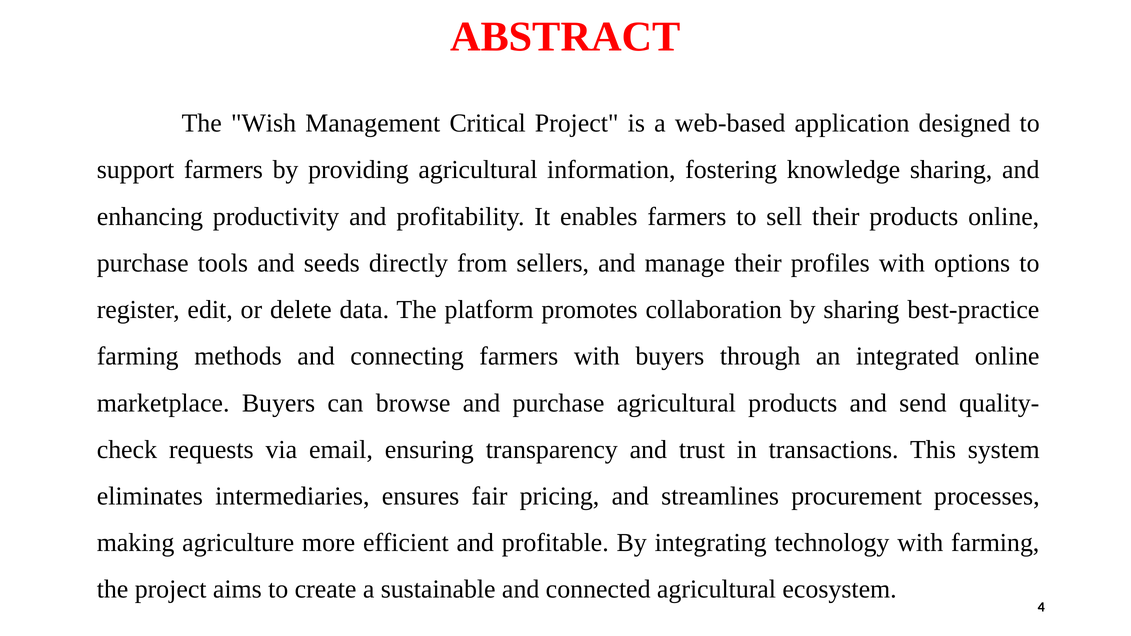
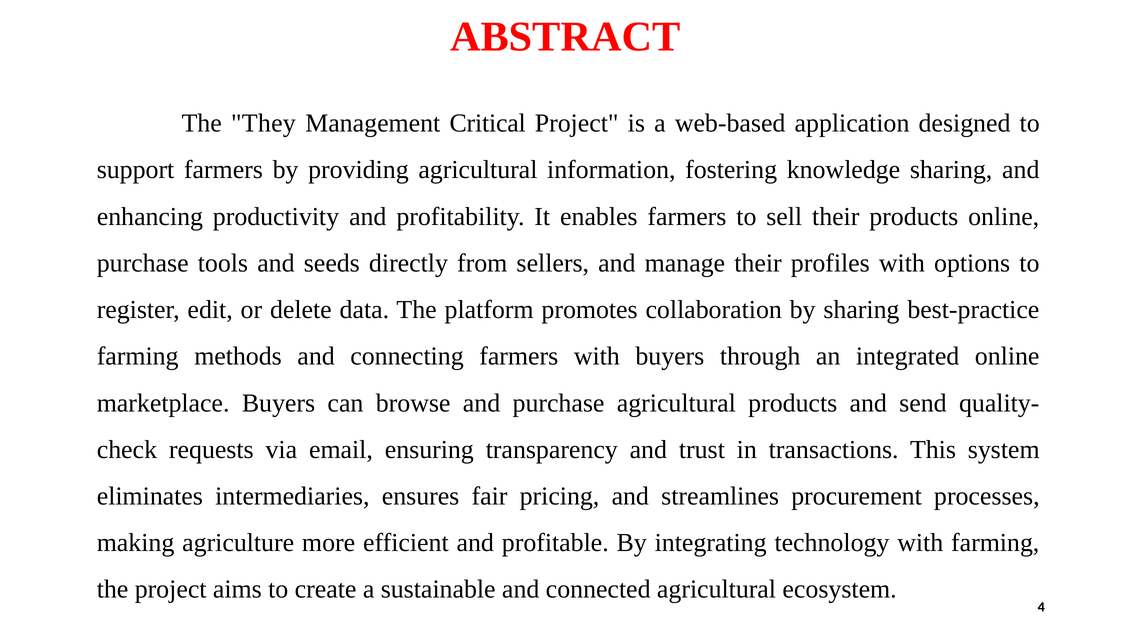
Wish: Wish -> They (263, 123)
